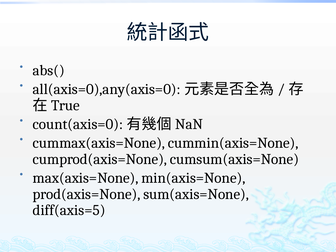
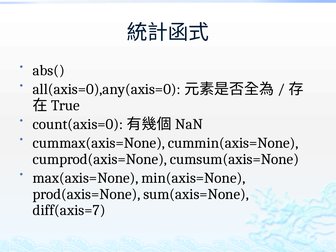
diff(axis=5: diff(axis=5 -> diff(axis=7 (69, 210)
